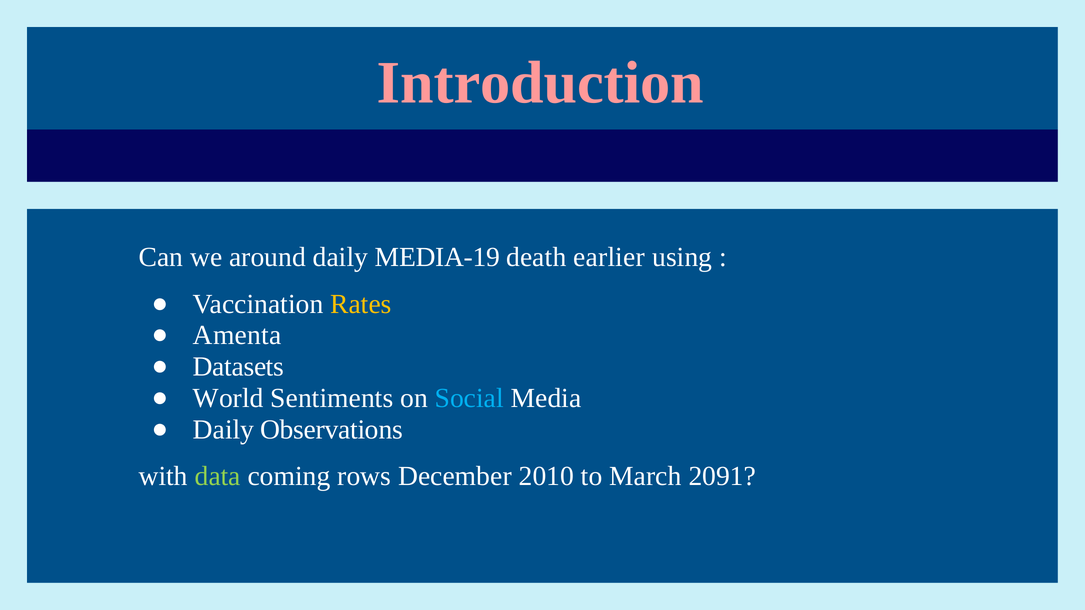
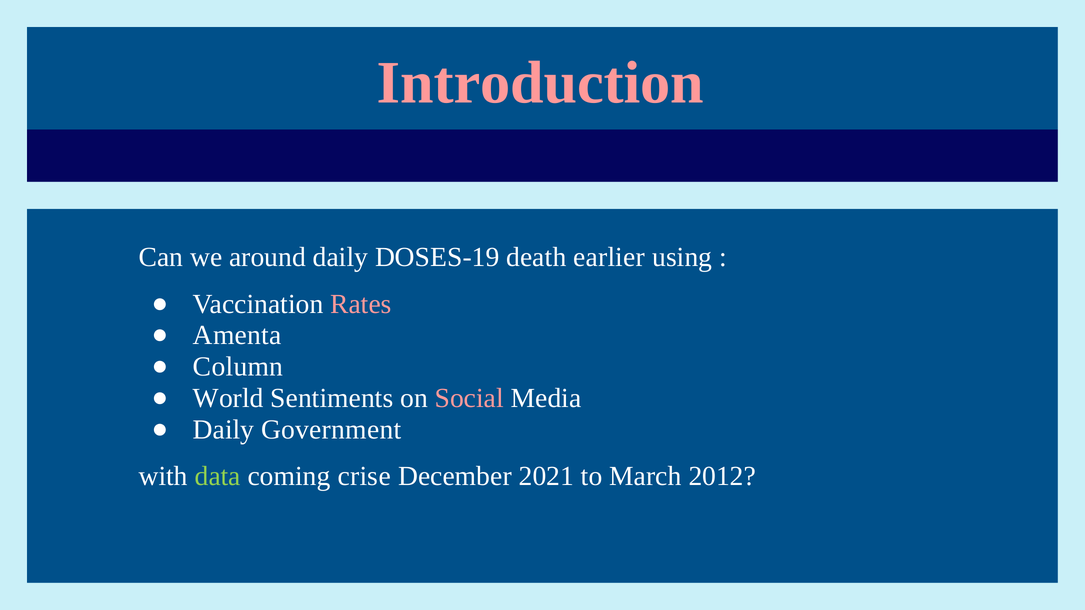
MEDIA-19: MEDIA-19 -> DOSES-19 (437, 258)
Rates colour: yellow -> pink (361, 304)
Datasets: Datasets -> Column (238, 367)
Social colour: light blue -> pink (469, 399)
Observations: Observations -> Government (331, 430)
rows: rows -> crise (364, 477)
2010: 2010 -> 2021 (546, 477)
2091: 2091 -> 2012 (722, 477)
